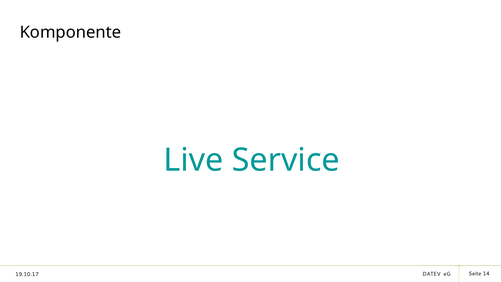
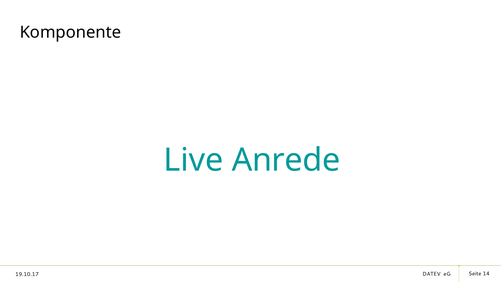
Service: Service -> Anrede (286, 160)
